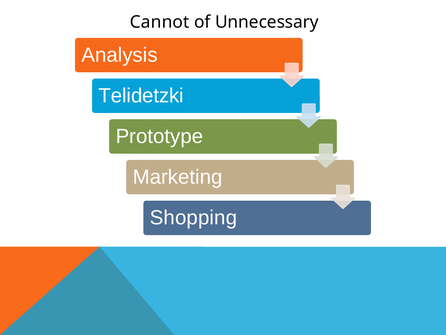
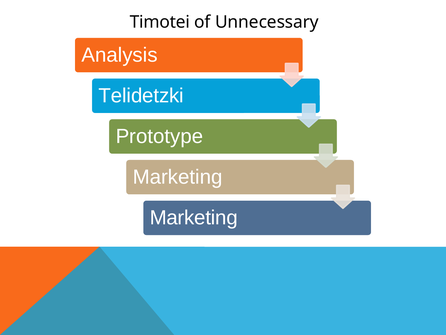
Cannot: Cannot -> Timotei (160, 22)
Shopping: Shopping -> Marketing (194, 217)
